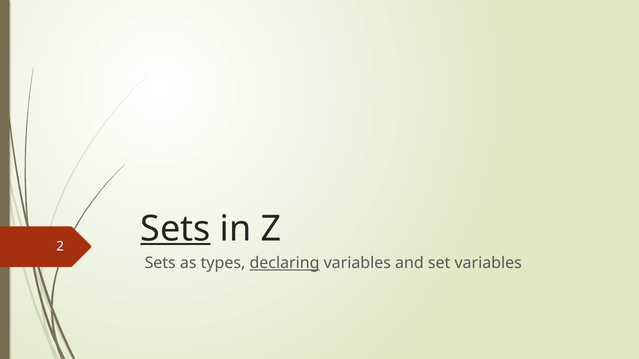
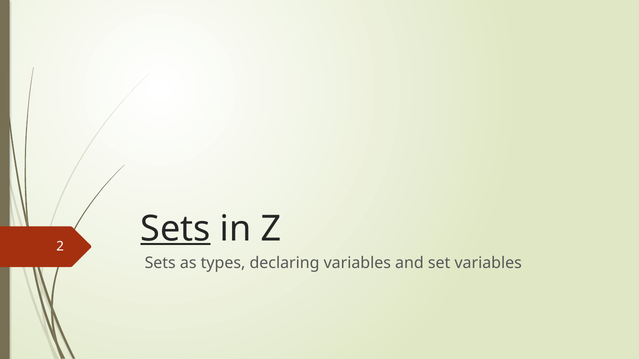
declaring underline: present -> none (285, 263)
